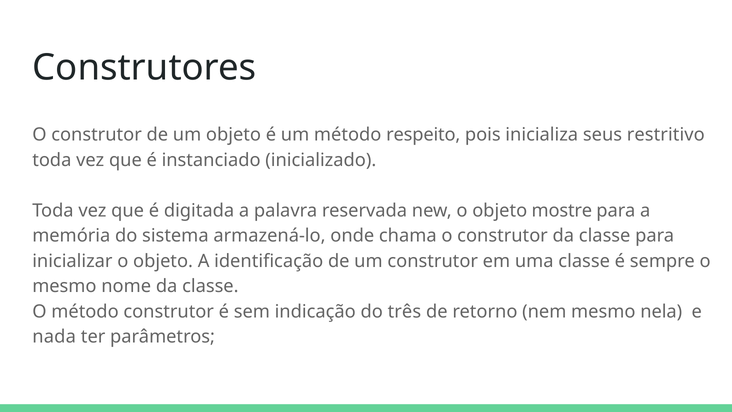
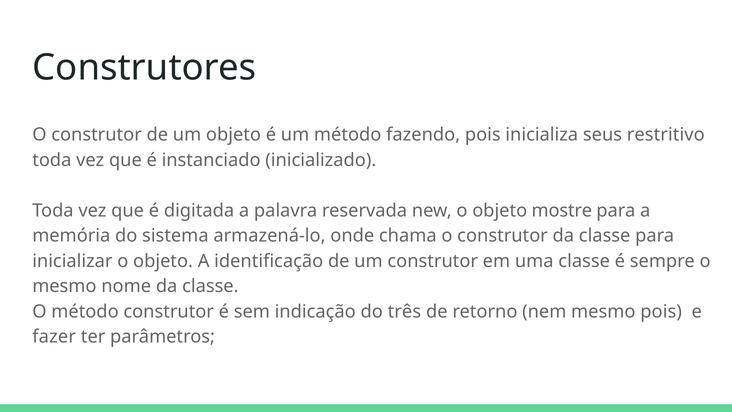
respeito: respeito -> fazendo (423, 135)
mesmo nela: nela -> pois (661, 311)
nada: nada -> fazer (54, 337)
